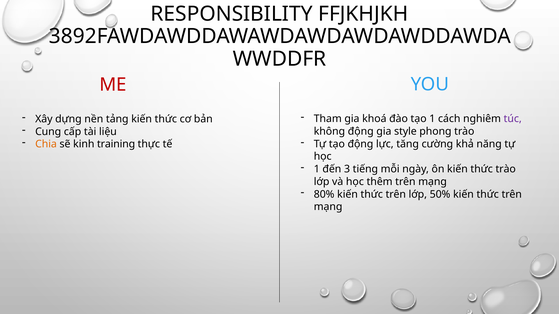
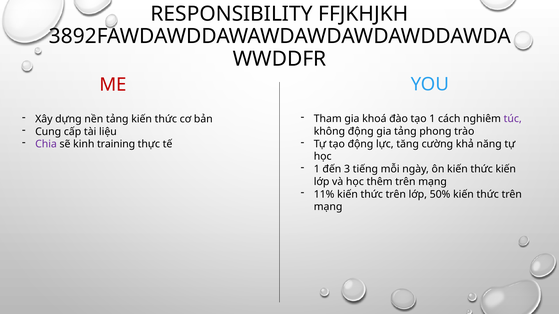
gia style: style -> tảng (405, 132)
Chia colour: orange -> purple (46, 144)
thức trào: trào -> kiến (506, 169)
80%: 80% -> 11% (324, 194)
